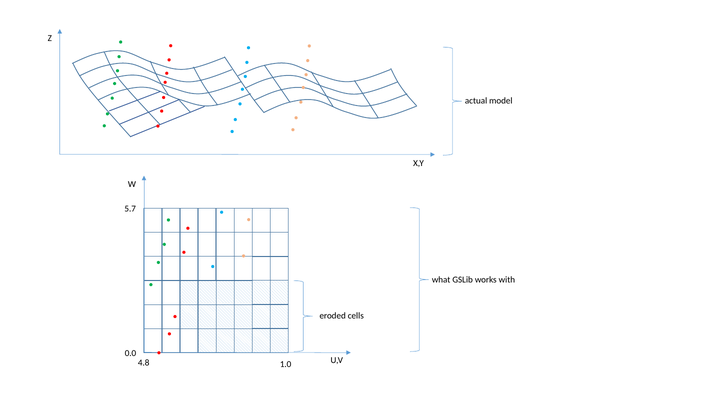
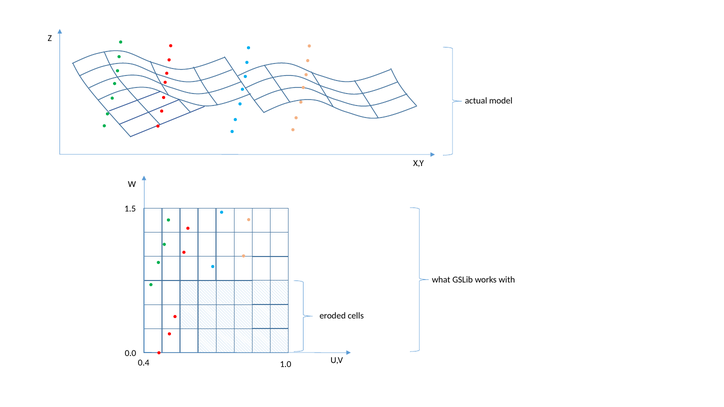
5.7: 5.7 -> 1.5 (130, 209)
4.8: 4.8 -> 0.4 (144, 363)
